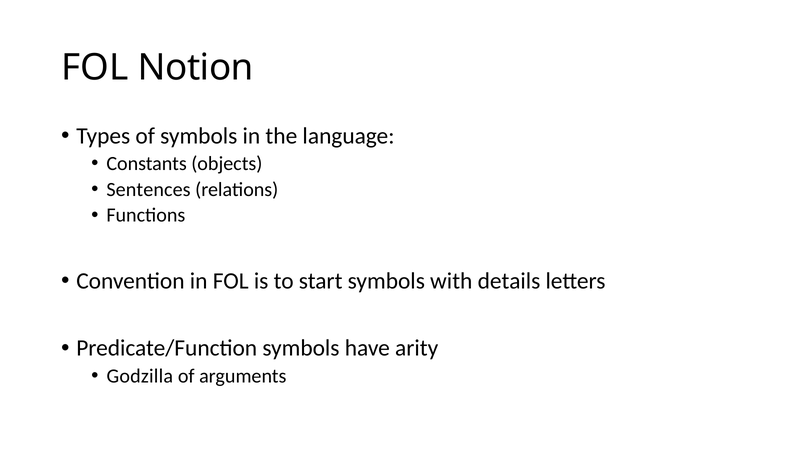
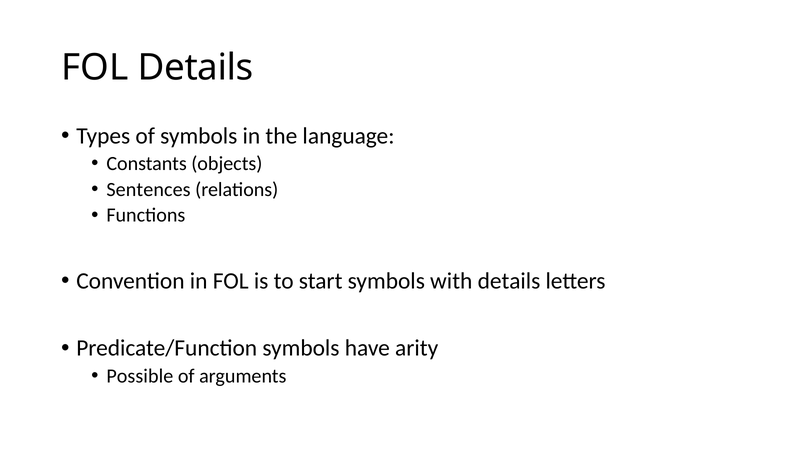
FOL Notion: Notion -> Details (196, 67)
Godzilla: Godzilla -> Possible (140, 376)
